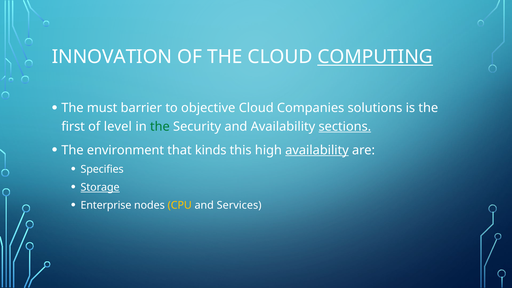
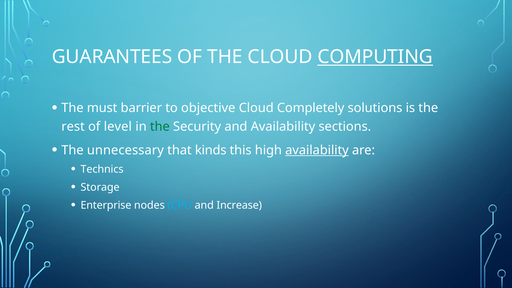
INNOVATION: INNOVATION -> GUARANTEES (112, 57)
Companies: Companies -> Completely (311, 108)
first: first -> rest (73, 126)
sections underline: present -> none (345, 126)
environment: environment -> unnecessary (125, 150)
Specifies: Specifies -> Technics (102, 169)
Storage underline: present -> none (100, 187)
CPU colour: yellow -> light blue (180, 205)
Services: Services -> Increase (239, 205)
